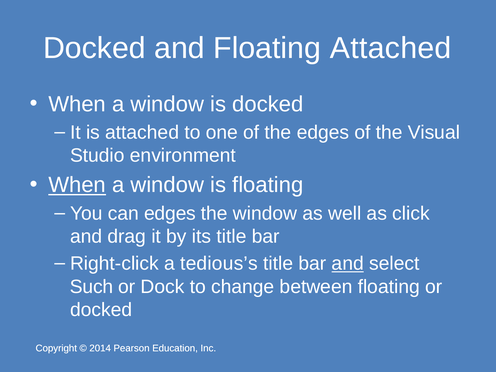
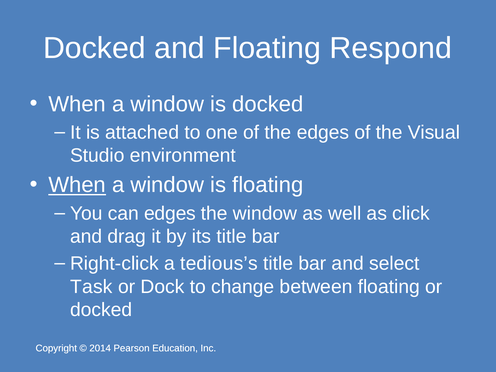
Floating Attached: Attached -> Respond (391, 48)
and underline: present -> none (348, 264)
Such: Such -> Task (91, 287)
